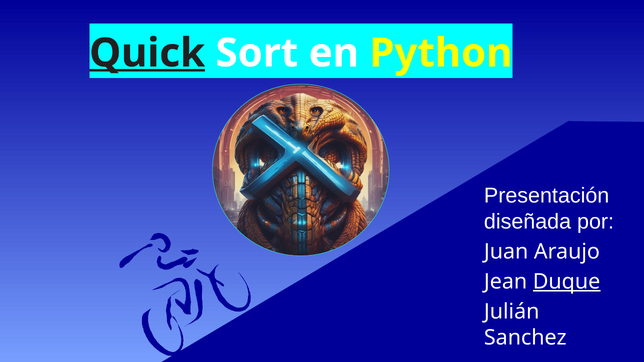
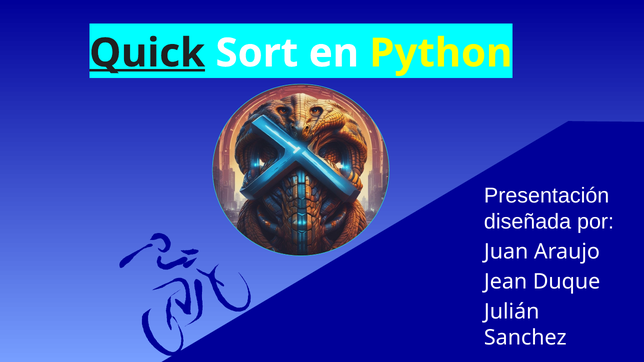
Duque underline: present -> none (567, 282)
